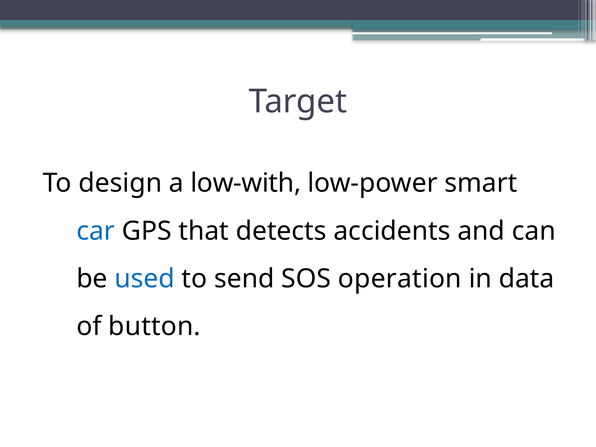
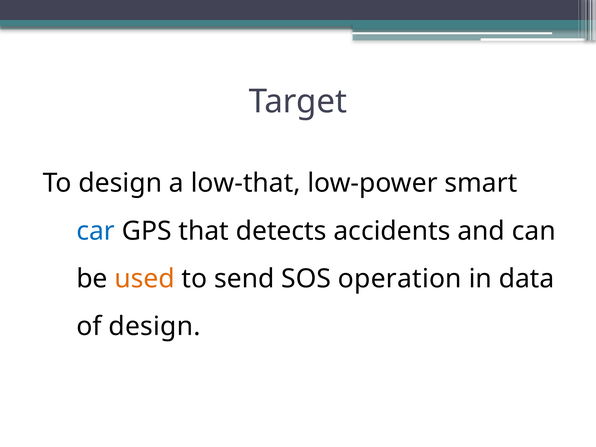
low-with: low-with -> low-that (246, 183)
used colour: blue -> orange (145, 279)
of button: button -> design (155, 326)
